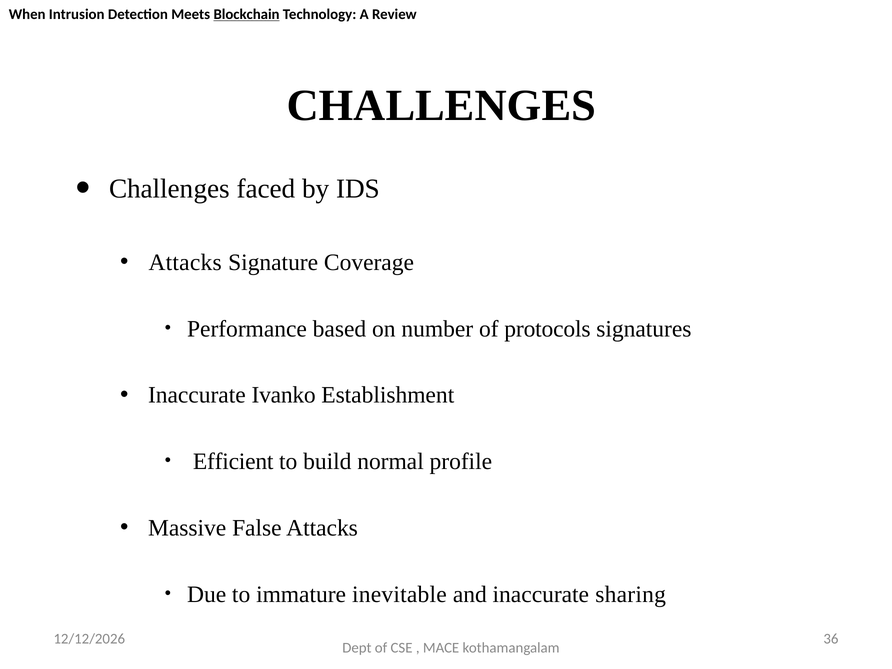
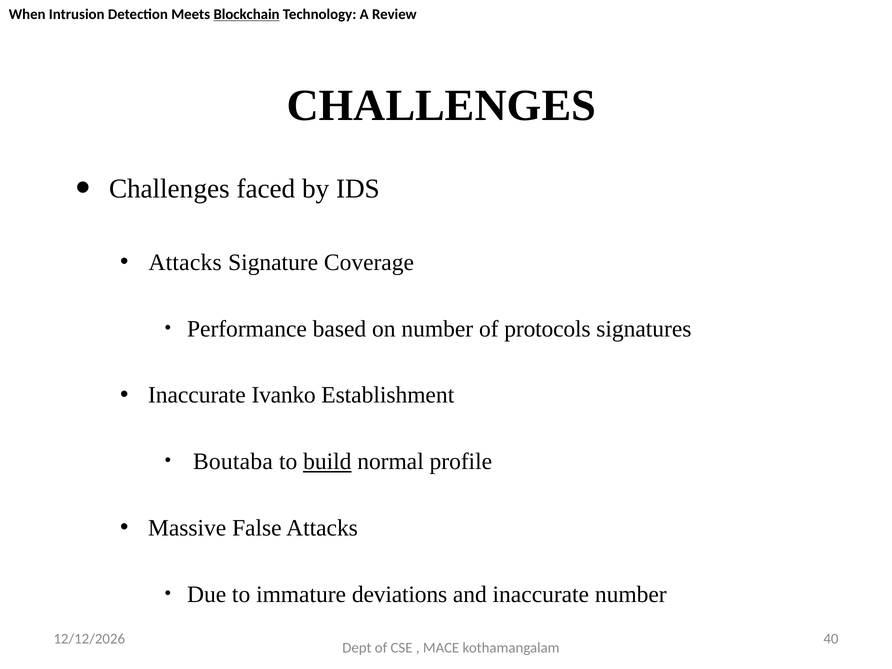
Efficient: Efficient -> Boutaba (233, 462)
build underline: none -> present (327, 462)
inevitable: inevitable -> deviations (400, 594)
inaccurate sharing: sharing -> number (631, 594)
36: 36 -> 40 (831, 639)
